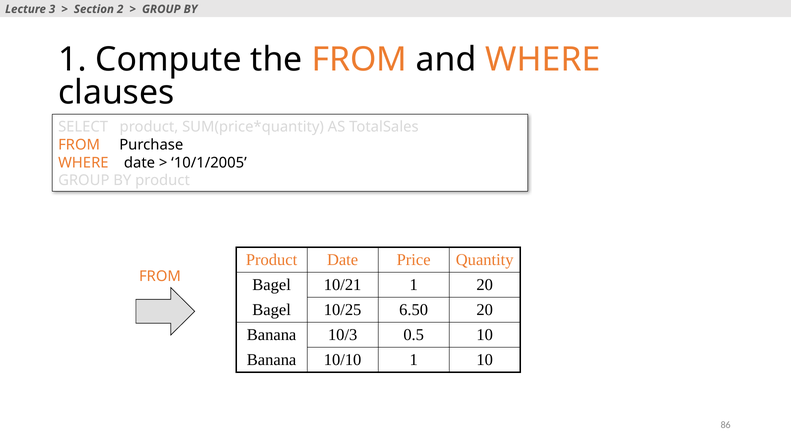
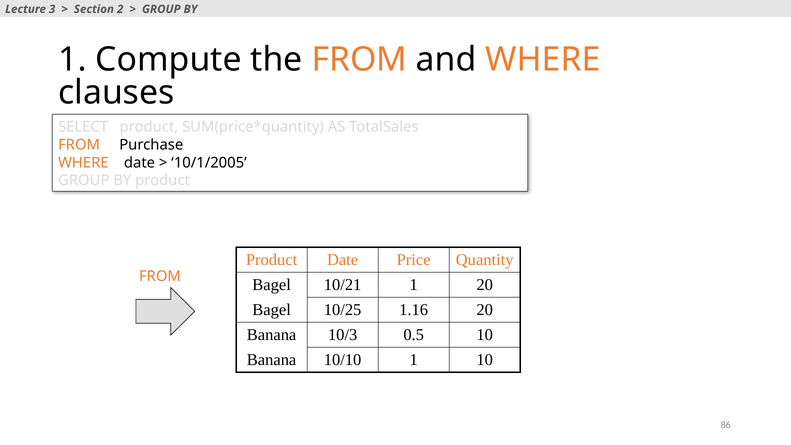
6.50: 6.50 -> 1.16 (414, 310)
